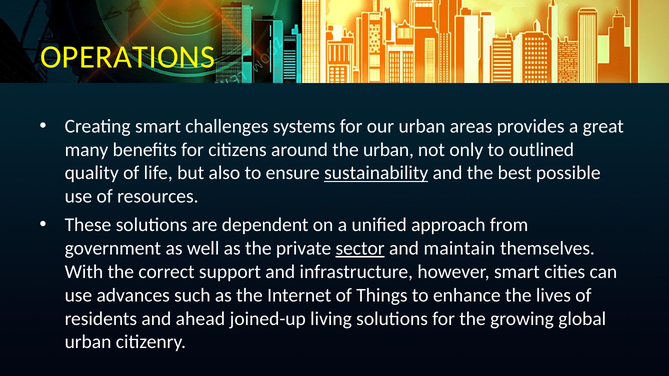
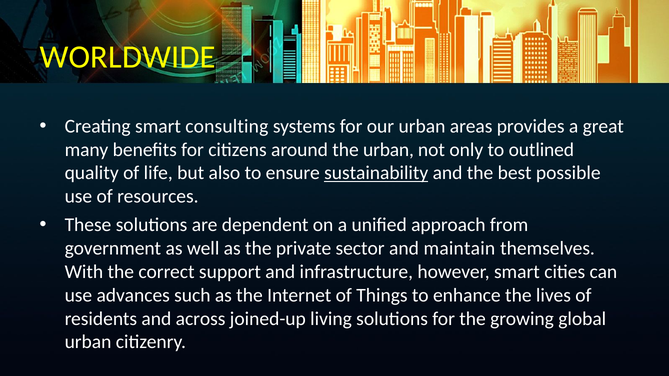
OPERATIONS: OPERATIONS -> WORLDWIDE (128, 57)
challenges: challenges -> consulting (227, 126)
sector underline: present -> none (360, 249)
ahead: ahead -> across (201, 319)
